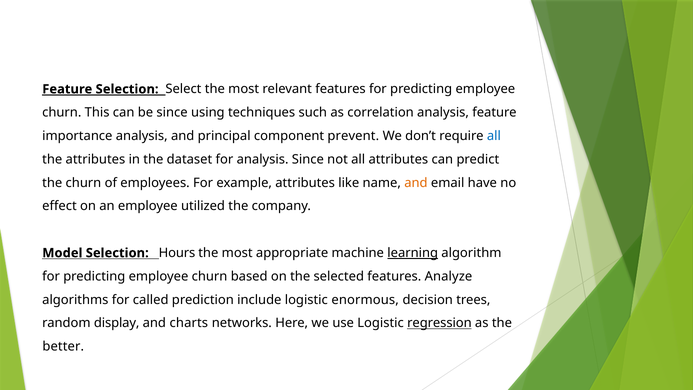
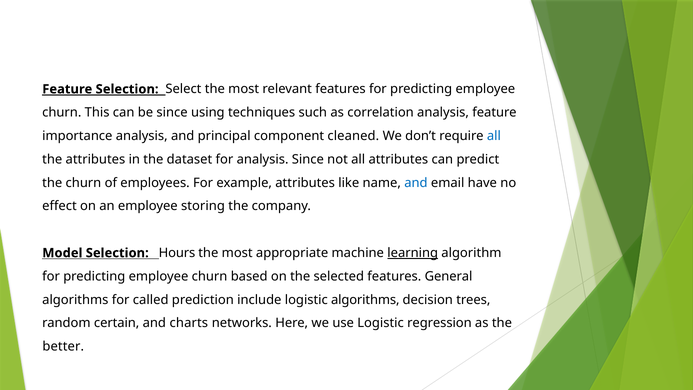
prevent: prevent -> cleaned (353, 136)
and colour: orange -> blue (416, 183)
utilized: utilized -> storing (203, 206)
Analyze: Analyze -> General (449, 276)
logistic enormous: enormous -> algorithms (365, 300)
display: display -> certain (117, 323)
regression underline: present -> none (439, 323)
